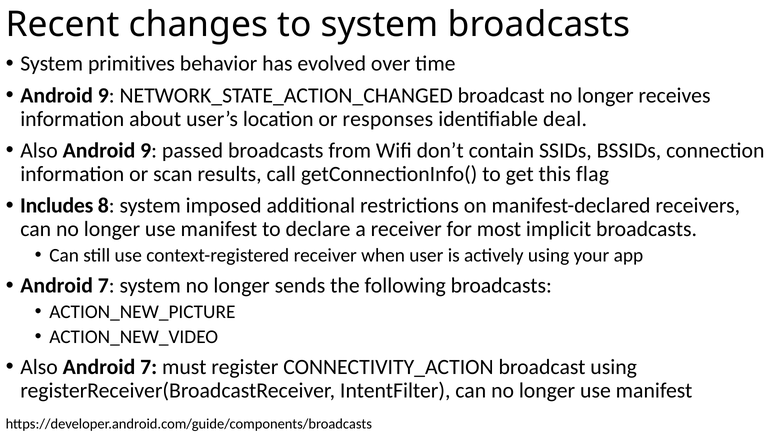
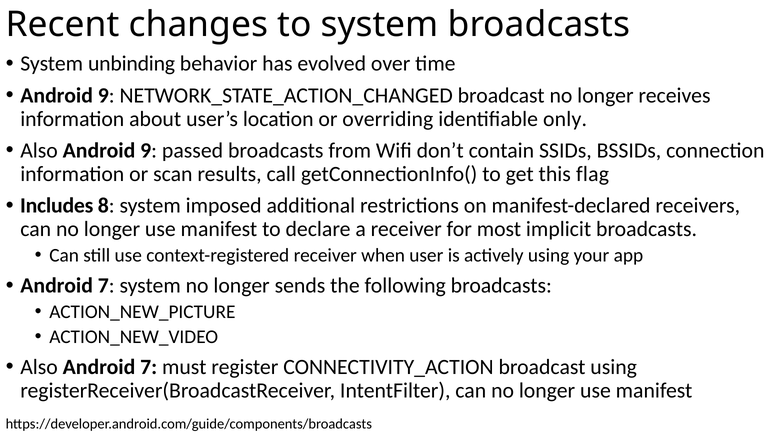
primitives: primitives -> unbinding (132, 64)
responses: responses -> overriding (388, 119)
deal: deal -> only (565, 119)
